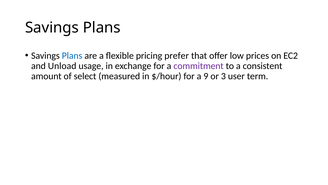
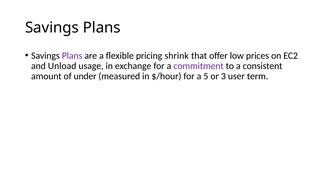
Plans colour: blue -> purple (72, 55)
prefer: prefer -> shrink (177, 55)
select: select -> under (85, 76)
9: 9 -> 5 (206, 76)
